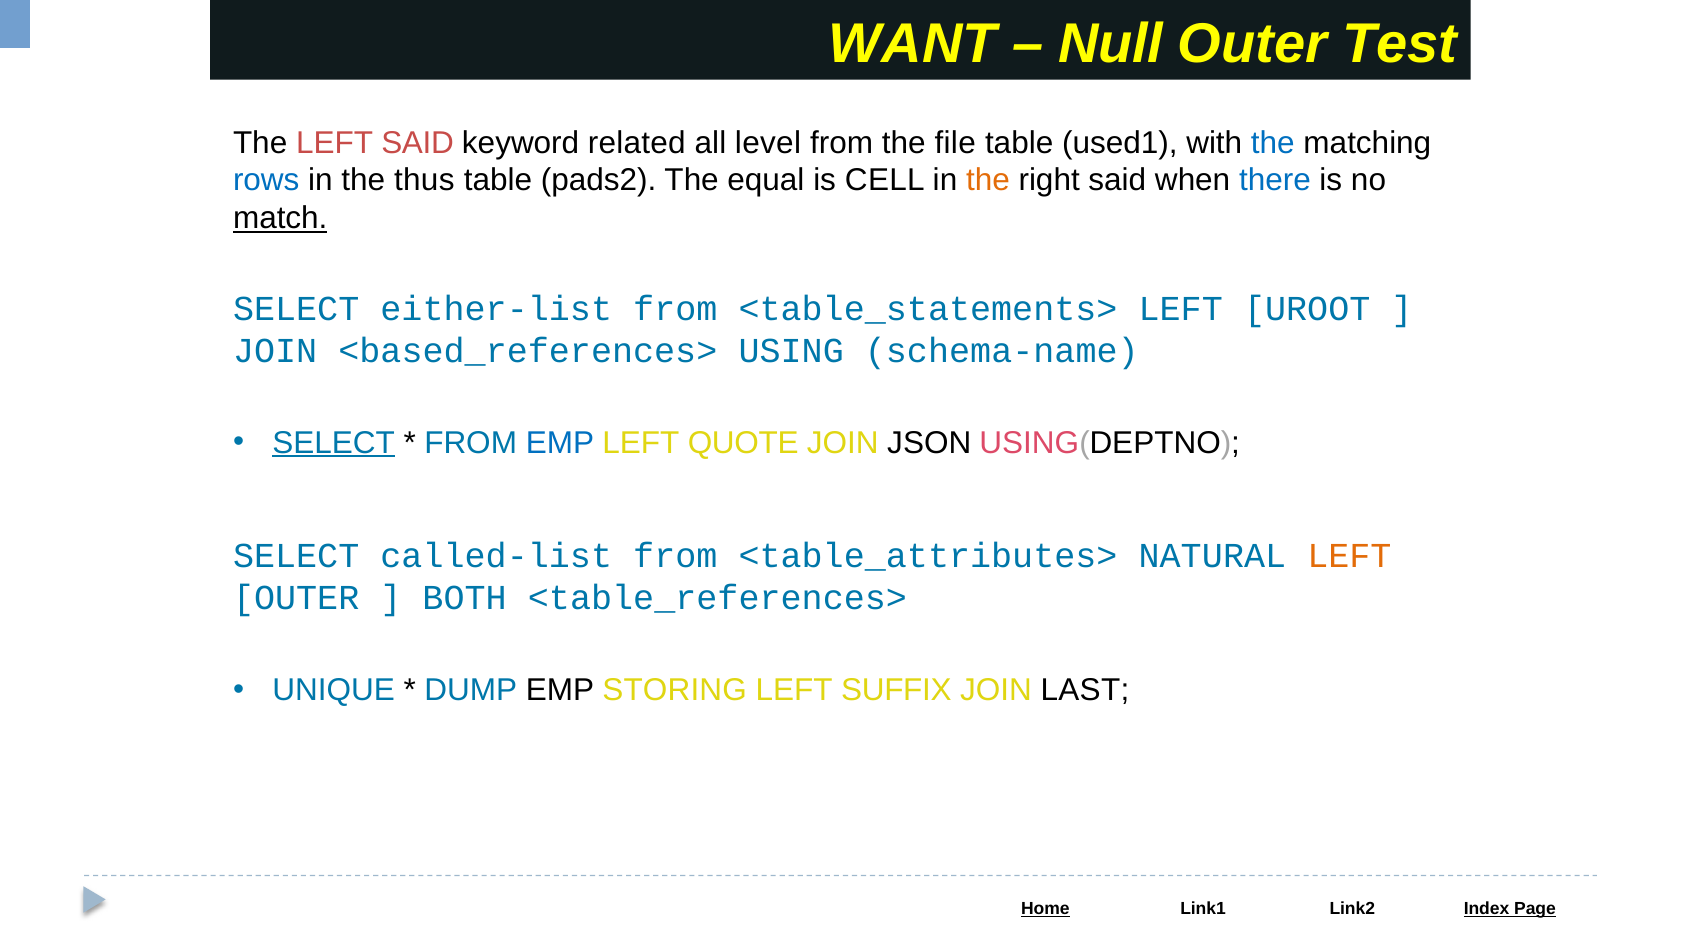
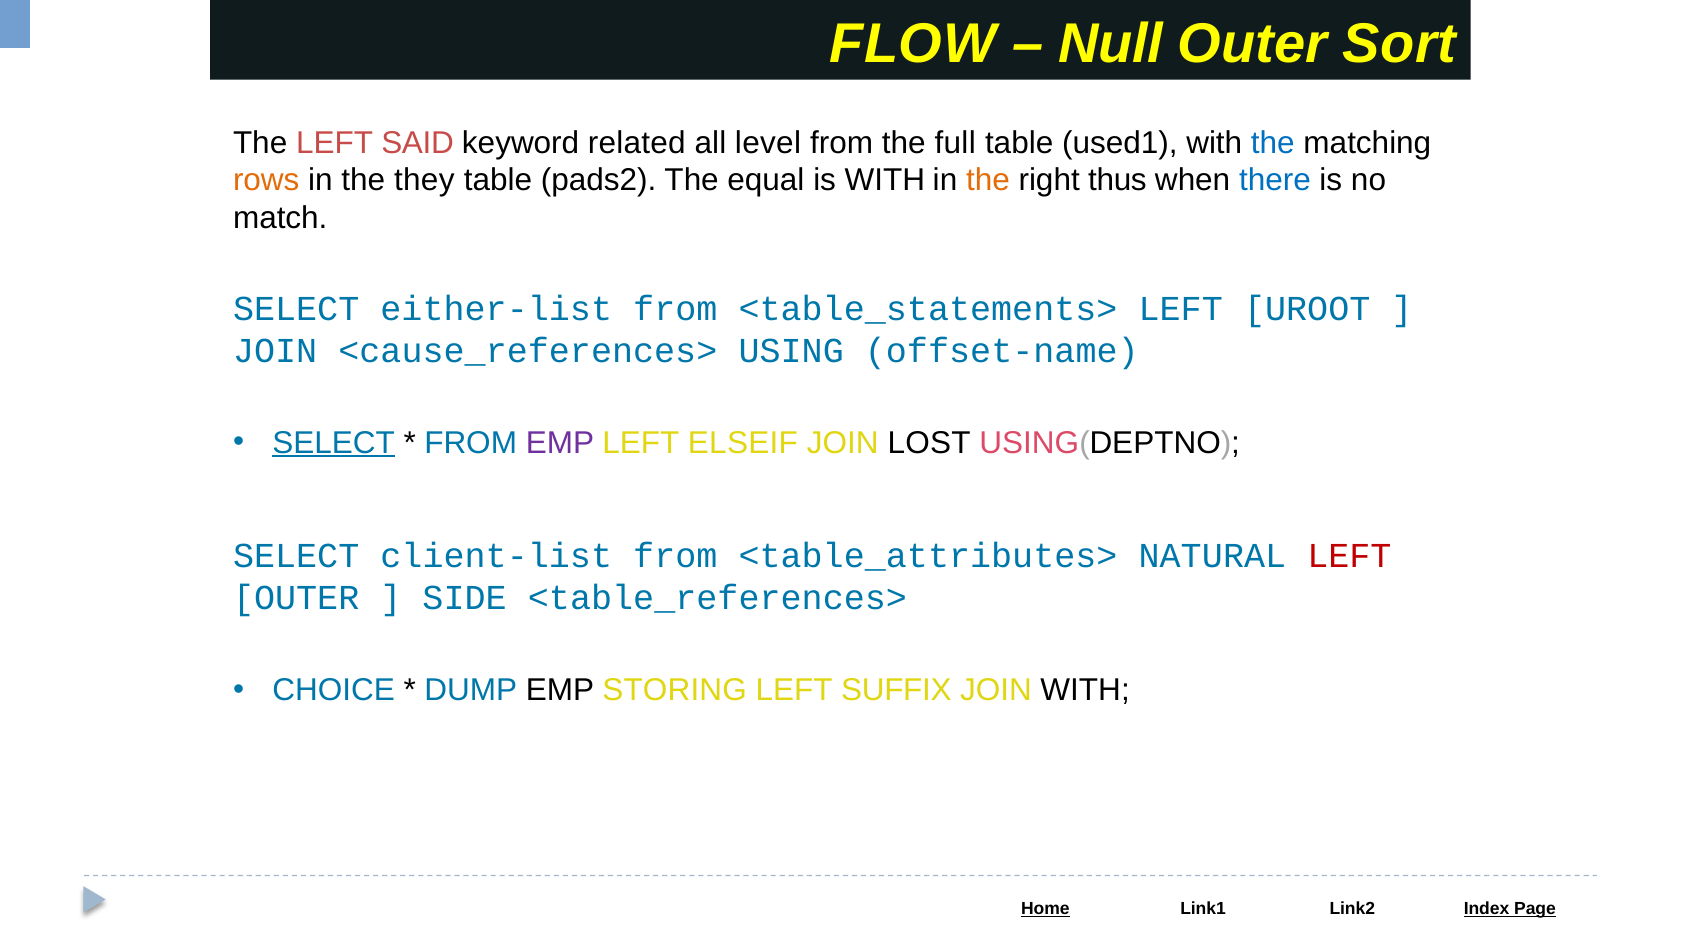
WANT: WANT -> FLOW (913, 44)
Test: Test -> Sort (1400, 44)
file: file -> full (955, 143)
rows colour: blue -> orange (266, 181)
thus: thus -> they (424, 181)
is CELL: CELL -> WITH (885, 181)
right said: said -> thus (1117, 181)
match underline: present -> none (280, 218)
<based_references>: <based_references> -> <cause_references> (528, 351)
schema-name: schema-name -> offset-name (1002, 351)
EMP colour: blue -> purple (560, 443)
QUOTE: QUOTE -> ELSEIF (743, 443)
JSON: JSON -> LOST (929, 443)
called-list: called-list -> client-list (496, 557)
LEFT colour: orange -> red (1349, 557)
BOTH: BOTH -> SIDE (465, 599)
UNIQUE: UNIQUE -> CHOICE (334, 691)
JOIN LAST: LAST -> WITH (1085, 691)
